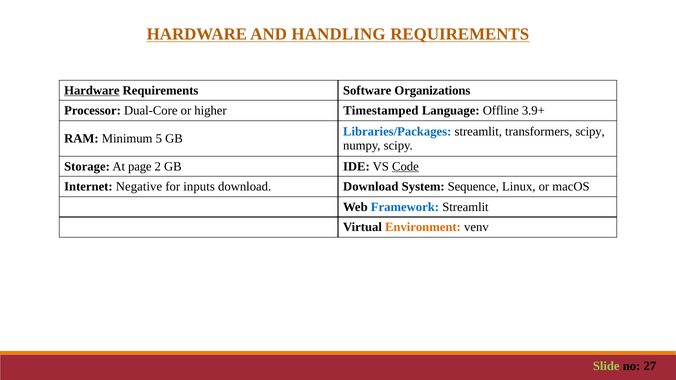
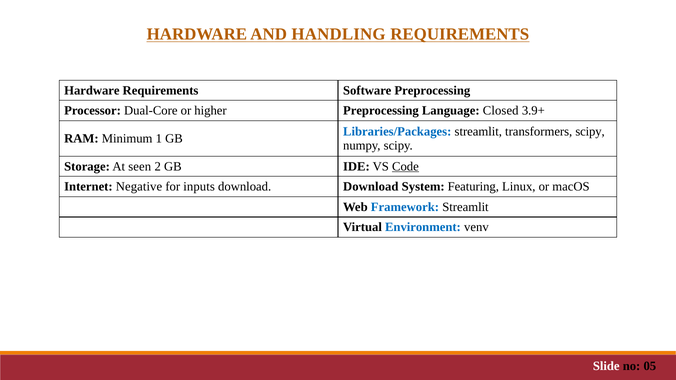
Hardware underline: present -> none (92, 90)
Software Organizations: Organizations -> Preprocessing (432, 90)
higher Timestamped: Timestamped -> Preprocessing (381, 111)
Offline: Offline -> Closed (501, 111)
5: 5 -> 1 (159, 139)
page: page -> seen (140, 167)
Sequence: Sequence -> Featuring (473, 187)
Environment colour: orange -> blue (423, 227)
Slide colour: light green -> white (606, 366)
27: 27 -> 05 (650, 366)
